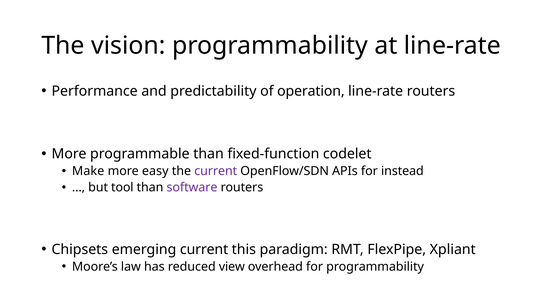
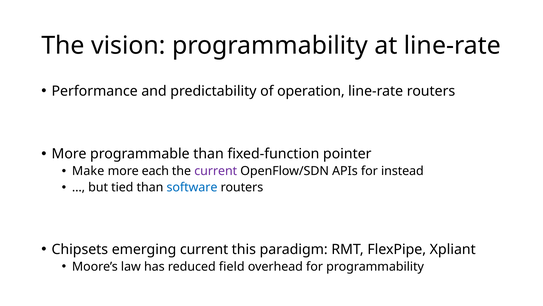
codelet: codelet -> pointer (347, 154)
easy: easy -> each (155, 171)
tool: tool -> tied (122, 187)
software colour: purple -> blue (192, 187)
view: view -> field (232, 266)
